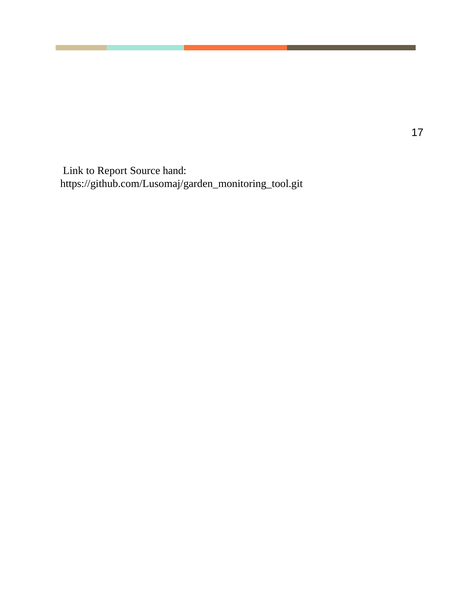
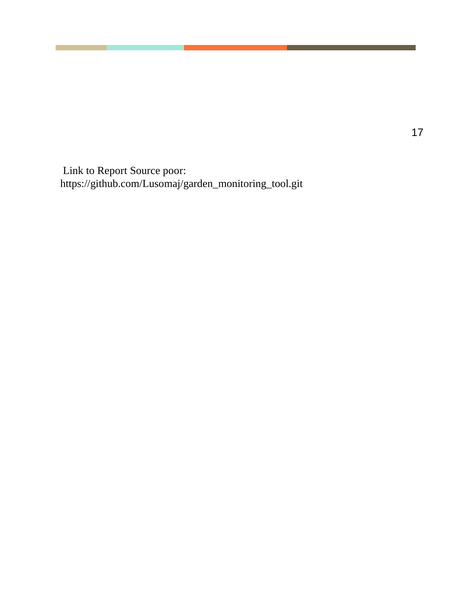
hand: hand -> poor (175, 170)
